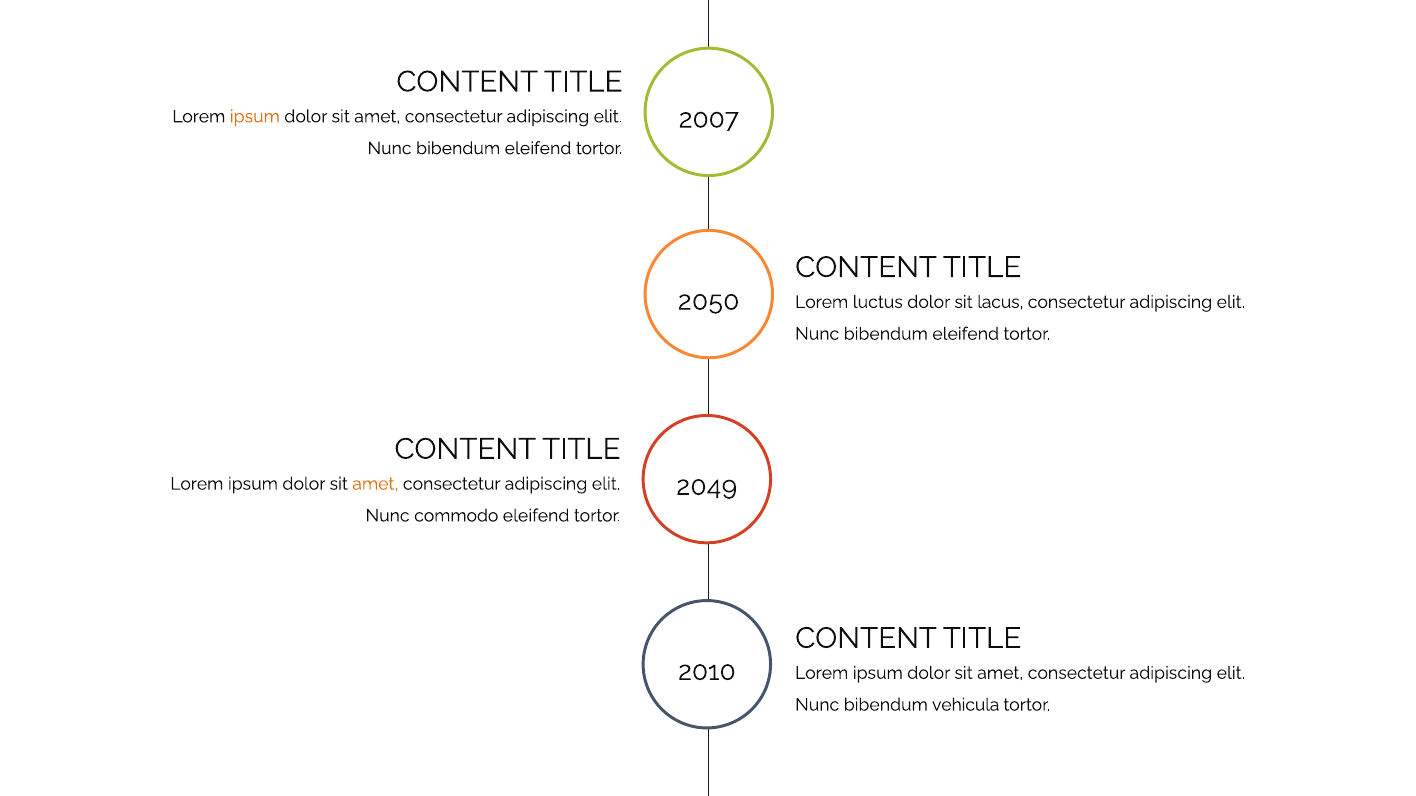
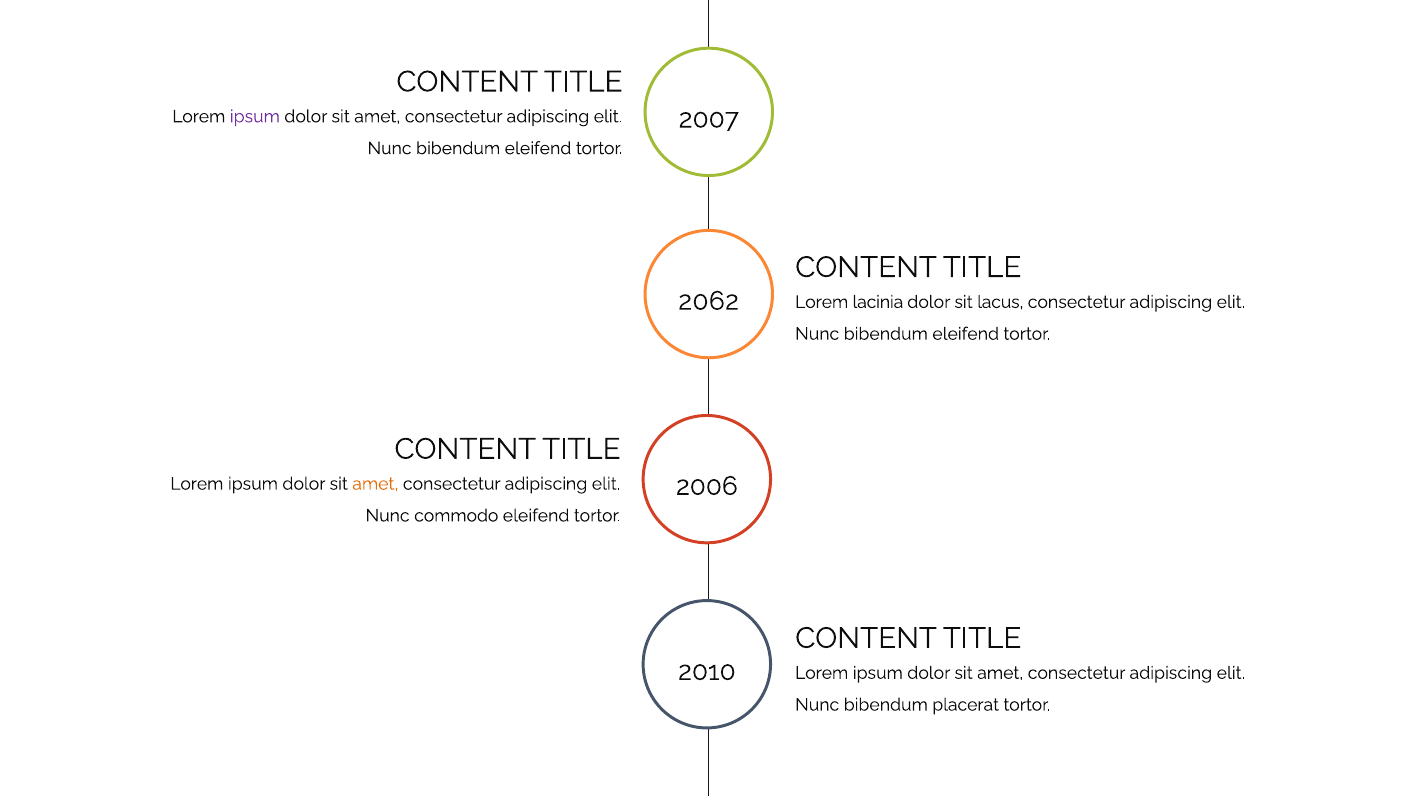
ipsum colour: orange -> purple (255, 117)
2050: 2050 -> 2062 (709, 301)
luctus: luctus -> lacinia (878, 302)
2049: 2049 -> 2006 (707, 486)
vehicula: vehicula -> placerat (966, 705)
